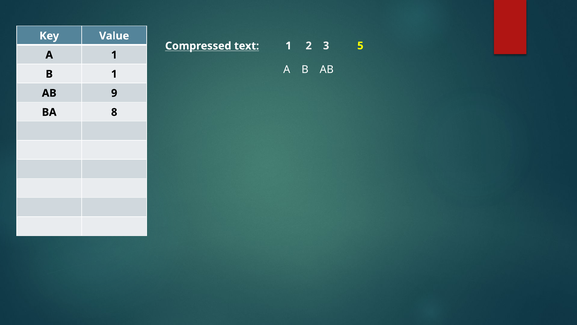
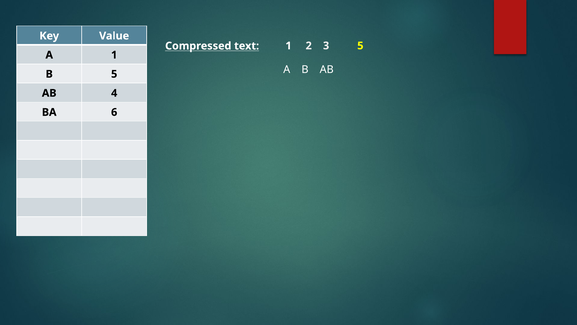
B 1: 1 -> 5 (114, 74)
9: 9 -> 4 (114, 93)
8: 8 -> 6 (114, 112)
